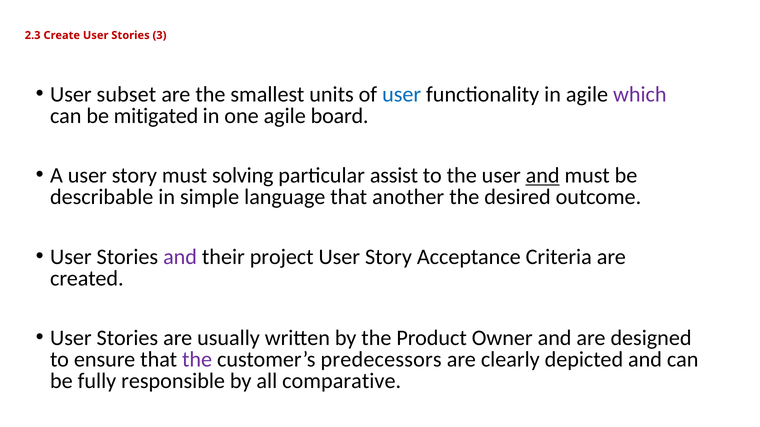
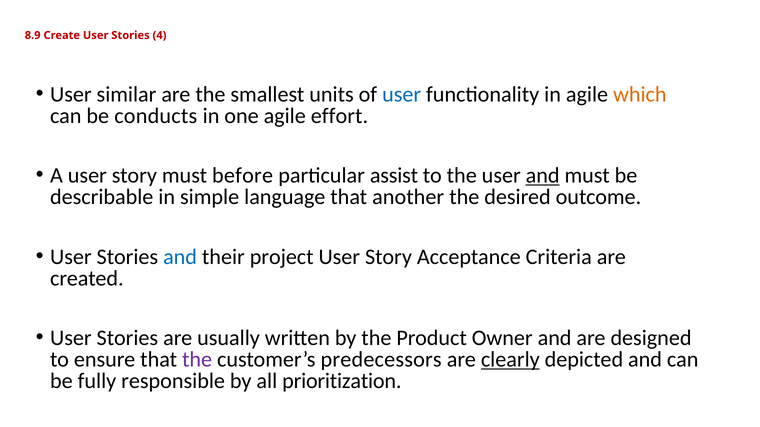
2.3: 2.3 -> 8.9 (33, 35)
3: 3 -> 4 (159, 35)
subset: subset -> similar (127, 94)
which colour: purple -> orange (640, 94)
mitigated: mitigated -> conducts (156, 116)
board: board -> effort (339, 116)
solving: solving -> before (243, 176)
and colour: purple -> blue (180, 257)
clearly underline: none -> present (510, 360)
comparative: comparative -> prioritization (342, 381)
